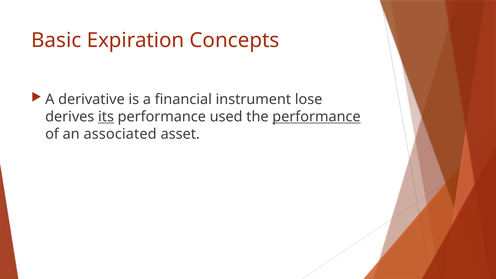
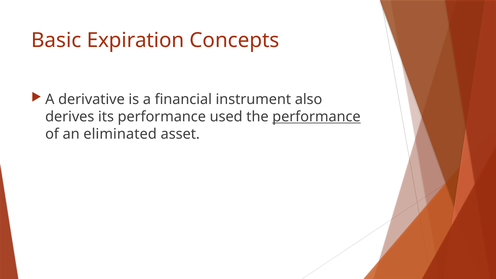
lose: lose -> also (309, 99)
its underline: present -> none (106, 117)
associated: associated -> eliminated (120, 134)
